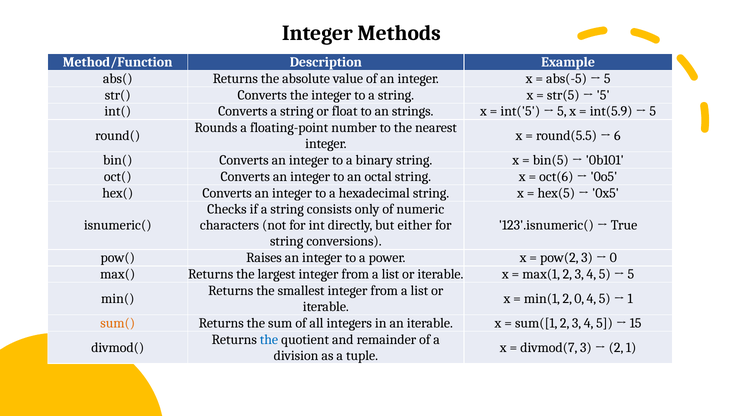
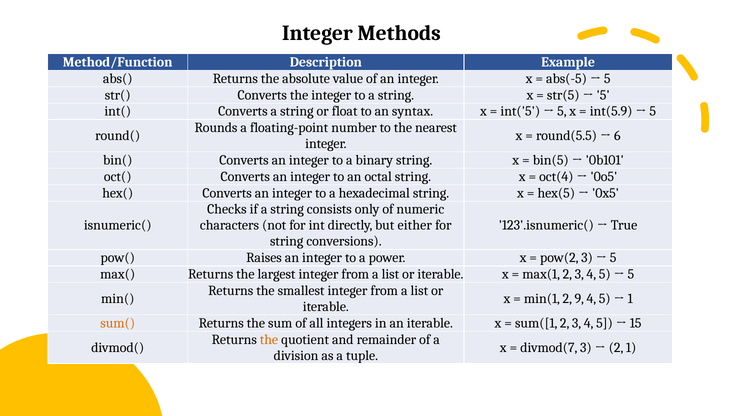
strings: strings -> syntax (413, 111)
oct(6: oct(6 -> oct(4 (556, 177)
0: 0 -> 5 (613, 258)
2 0: 0 -> 9 (579, 299)
the colour: blue -> orange (269, 340)
